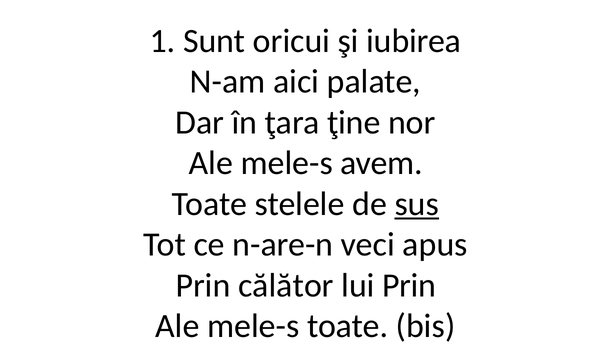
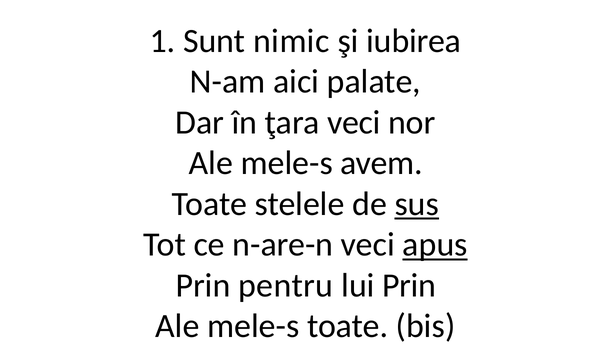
oricui: oricui -> nimic (291, 41)
ţara ţine: ţine -> veci (354, 122)
apus underline: none -> present (435, 244)
călător: călător -> pentru (286, 285)
